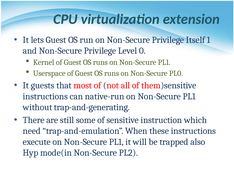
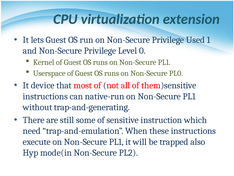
Itself: Itself -> Used (195, 40)
guests: guests -> device (43, 85)
